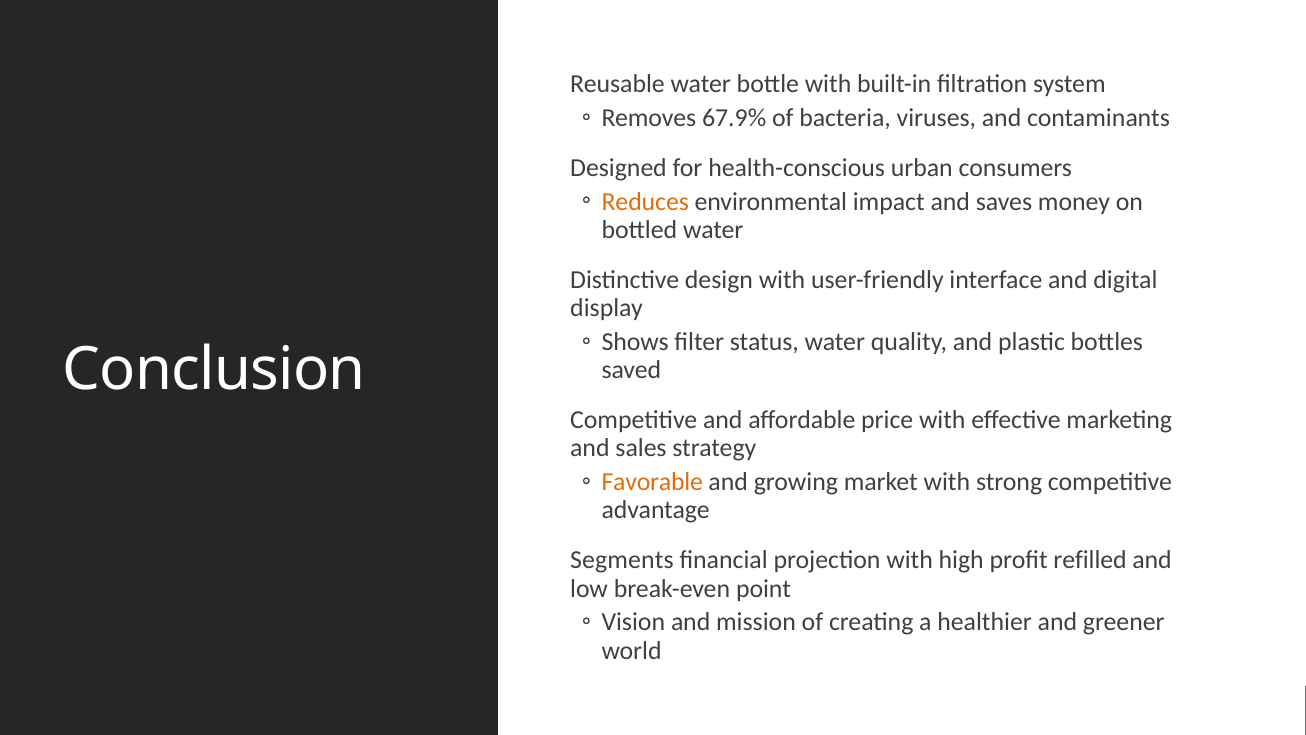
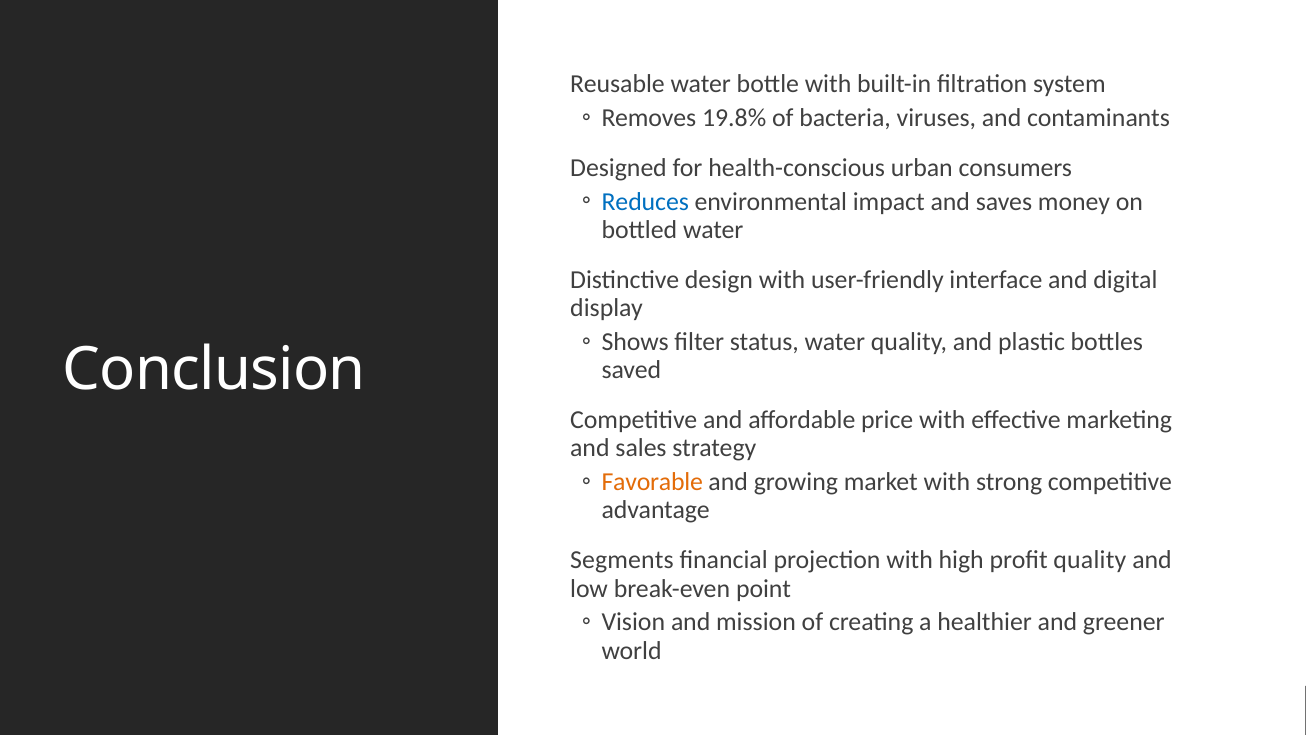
67.9%: 67.9% -> 19.8% (734, 118)
Reduces colour: orange -> blue (645, 202)
profit refilled: refilled -> quality (1090, 560)
